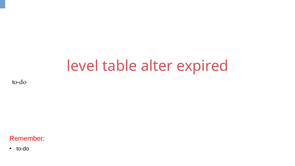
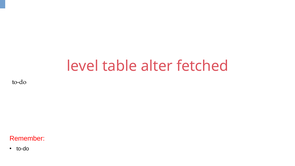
expired: expired -> fetched (202, 66)
